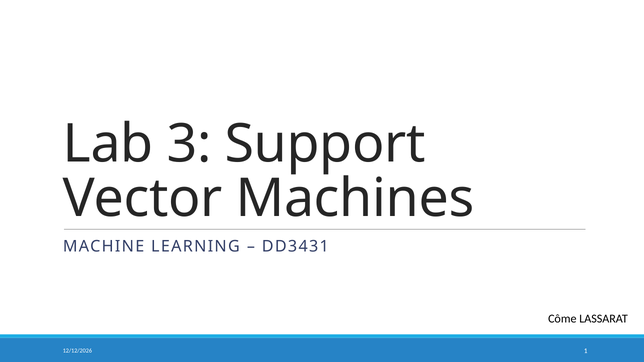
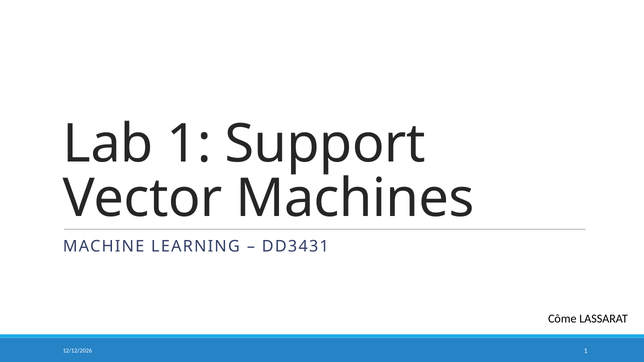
Lab 3: 3 -> 1 (189, 144)
